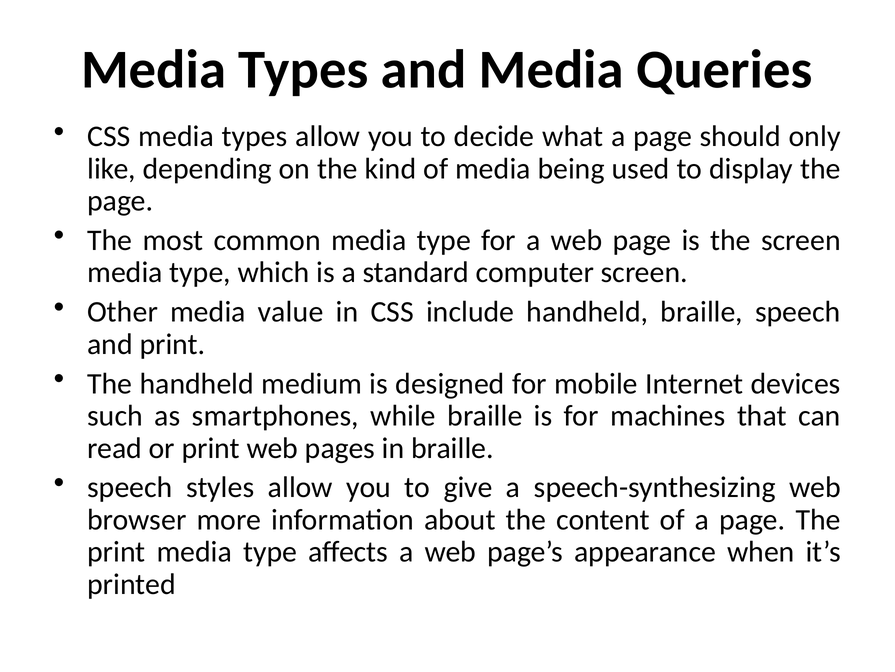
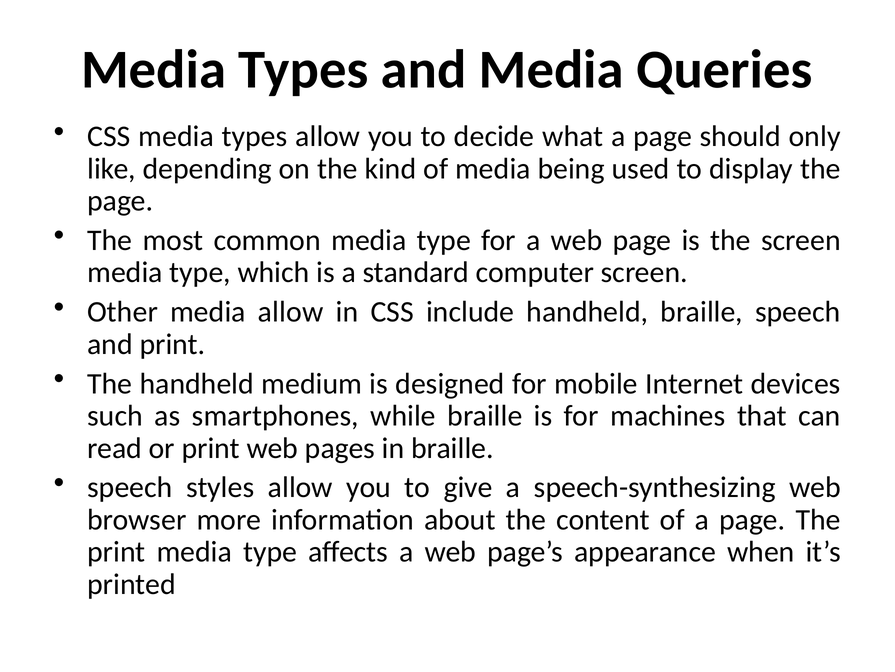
media value: value -> allow (291, 312)
